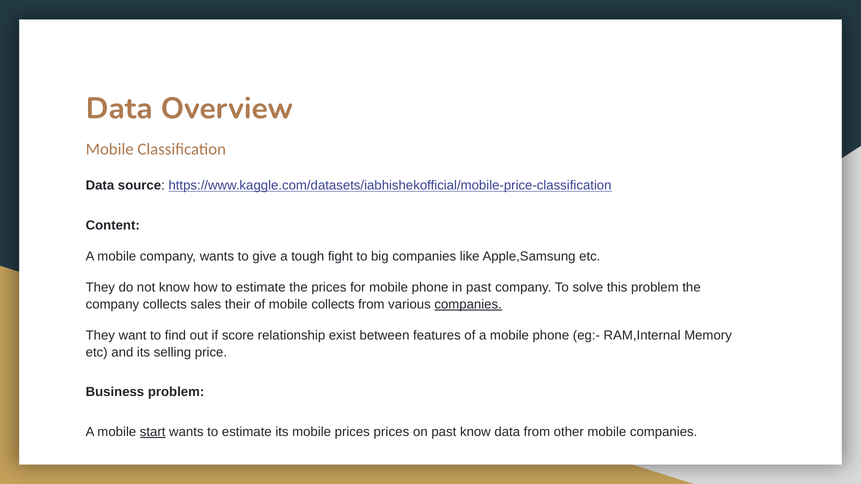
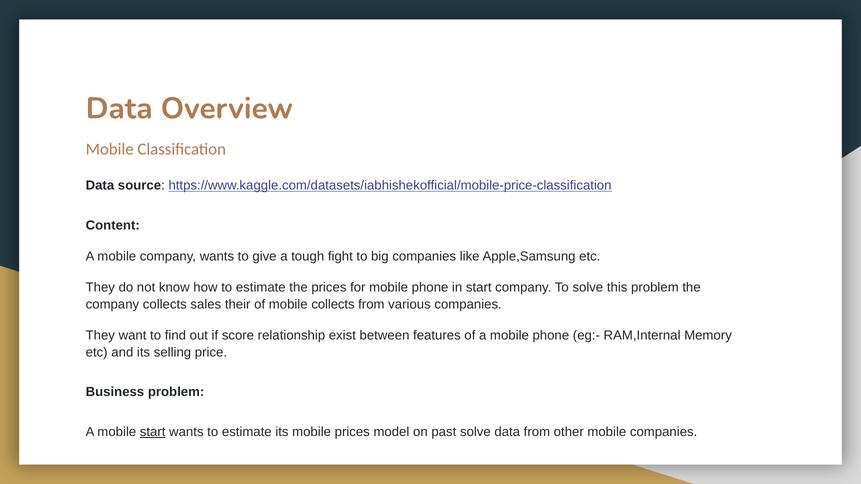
in past: past -> start (479, 288)
companies underline: present -> none (468, 304)
prices prices: prices -> model (391, 432)
past know: know -> solve (475, 432)
